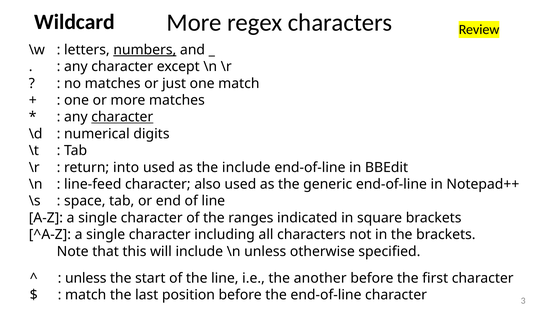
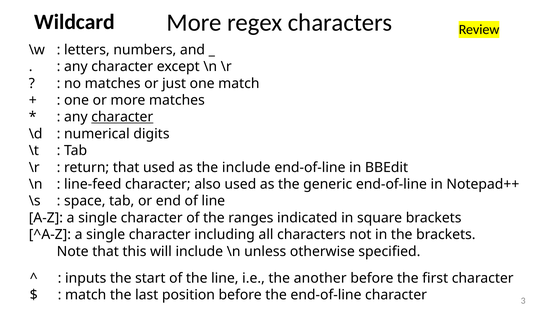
numbers underline: present -> none (145, 50)
return into: into -> that (126, 167)
unless: unless -> inputs (86, 278)
